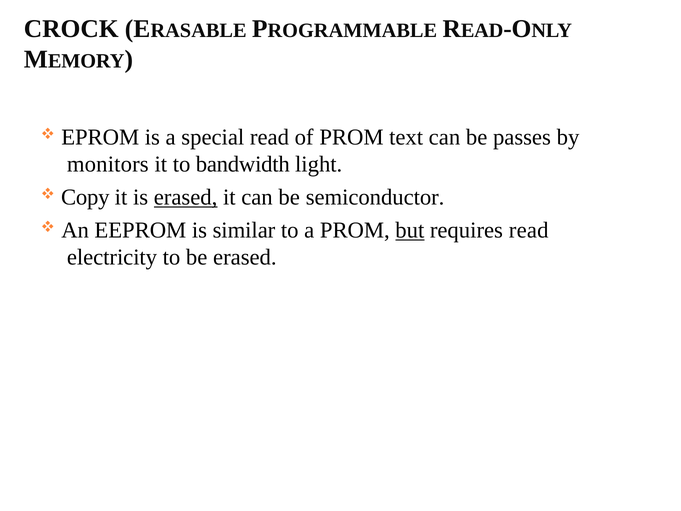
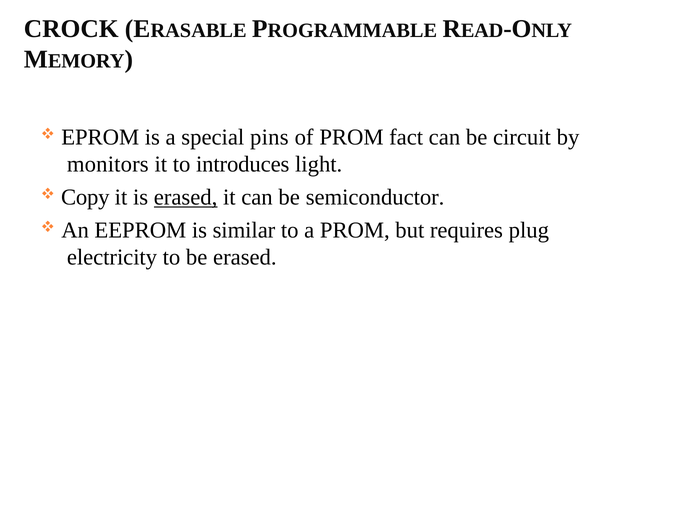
special read: read -> pins (269, 137)
text: text -> fact (406, 137)
passes: passes -> circuit (522, 137)
bandwidth: bandwidth -> introduces (243, 164)
but underline: present -> none (410, 230)
requires read: read -> plug (529, 230)
